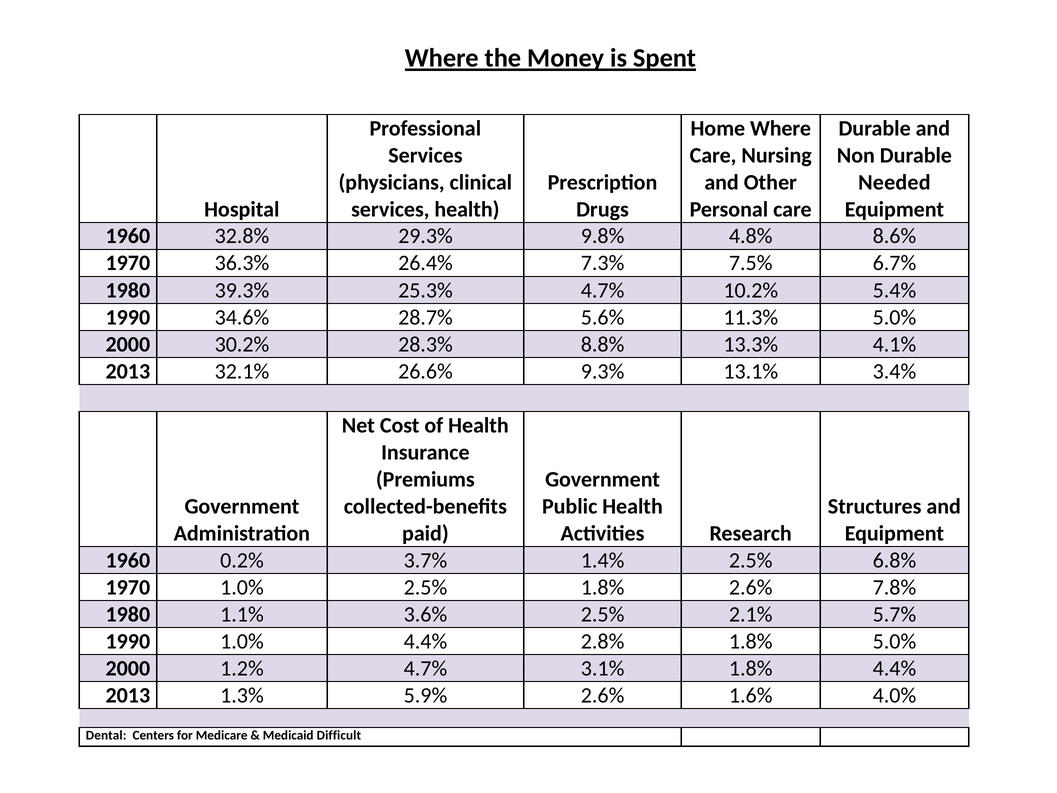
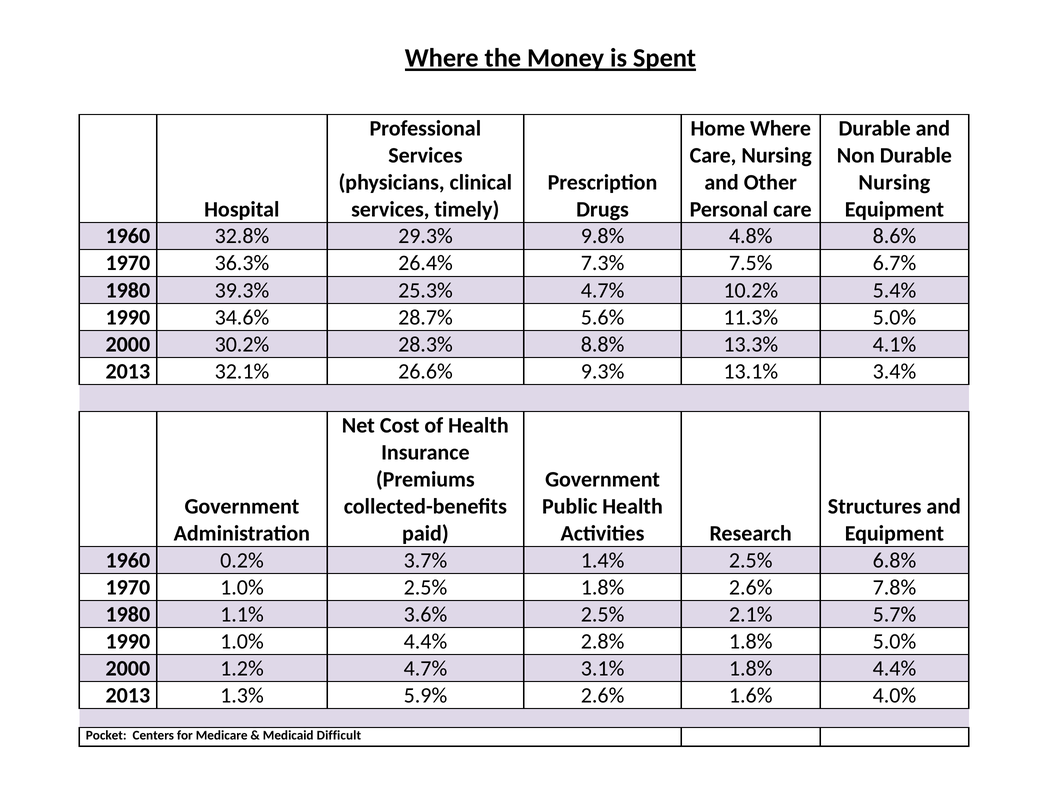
Needed: Needed -> Nursing (894, 182)
services health: health -> timely (467, 209)
Dental: Dental -> Pocket (106, 735)
